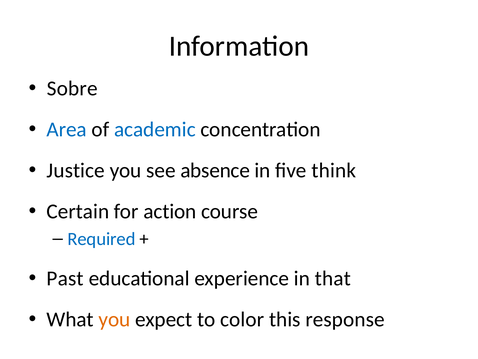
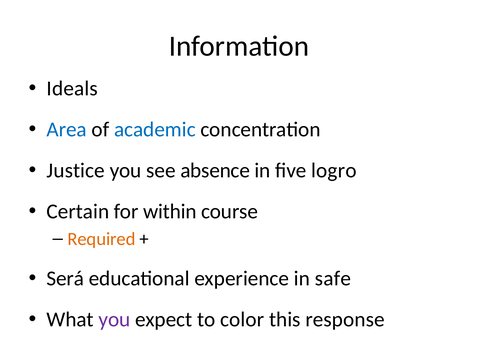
Sobre: Sobre -> Ideals (72, 88)
think: think -> logro (334, 170)
action: action -> within (170, 211)
Required colour: blue -> orange (101, 239)
Past: Past -> Será (65, 278)
that: that -> safe (333, 278)
you colour: orange -> purple (114, 319)
